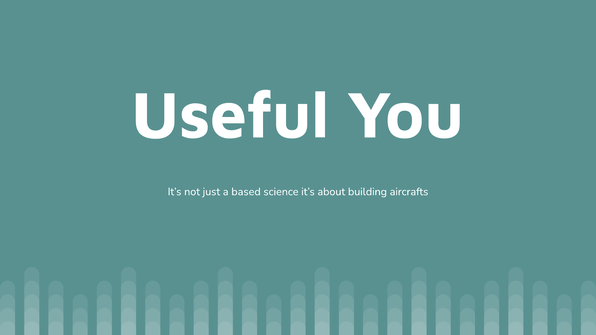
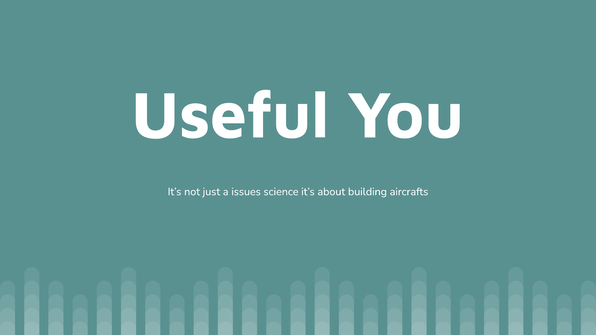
based: based -> issues (246, 192)
